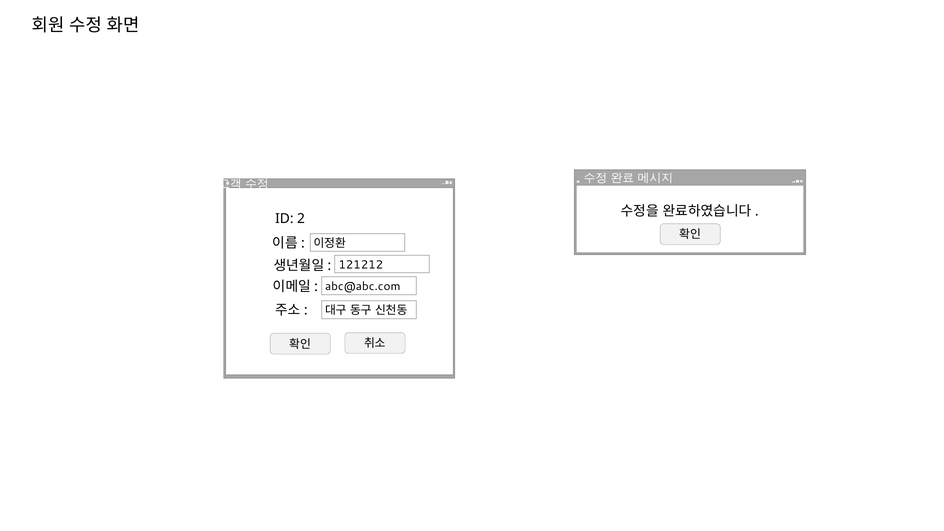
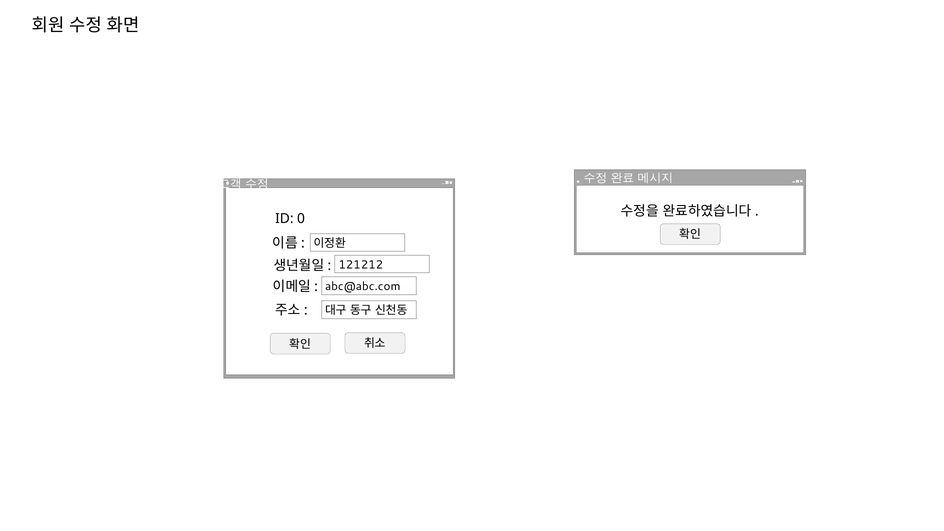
2: 2 -> 0 (301, 219)
